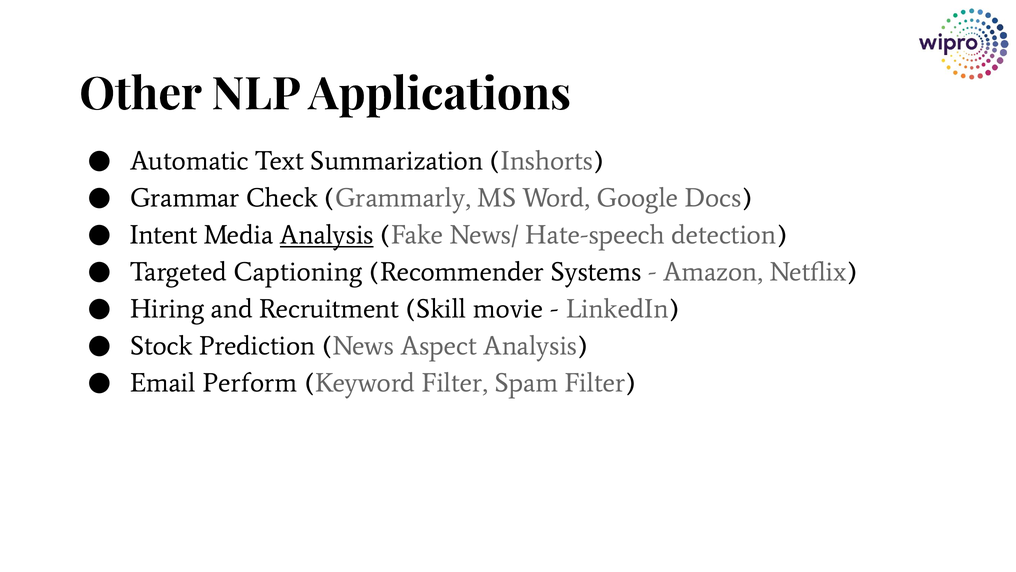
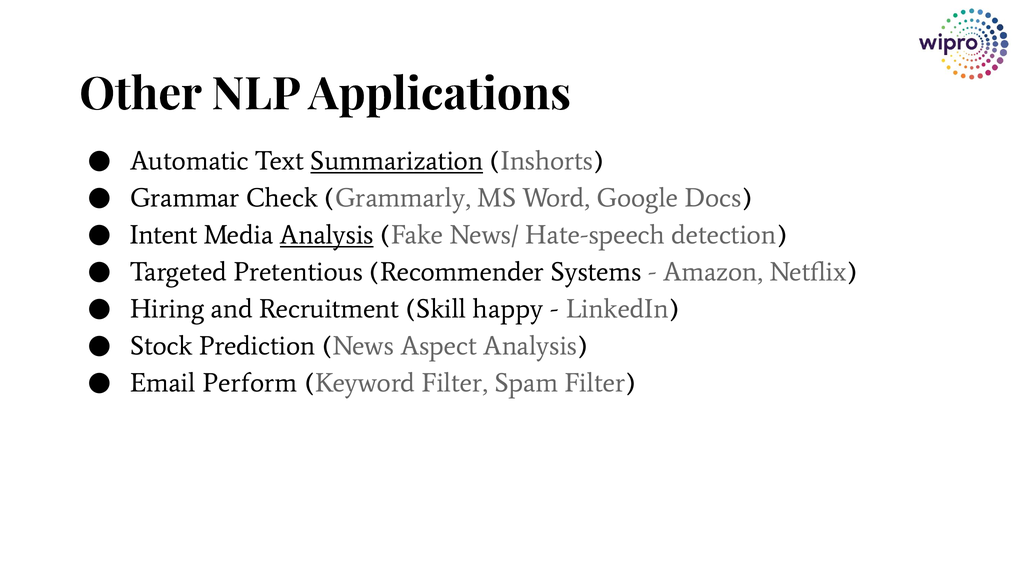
Summarization underline: none -> present (397, 161)
Captioning: Captioning -> Pretentious (298, 272)
movie: movie -> happy (508, 309)
